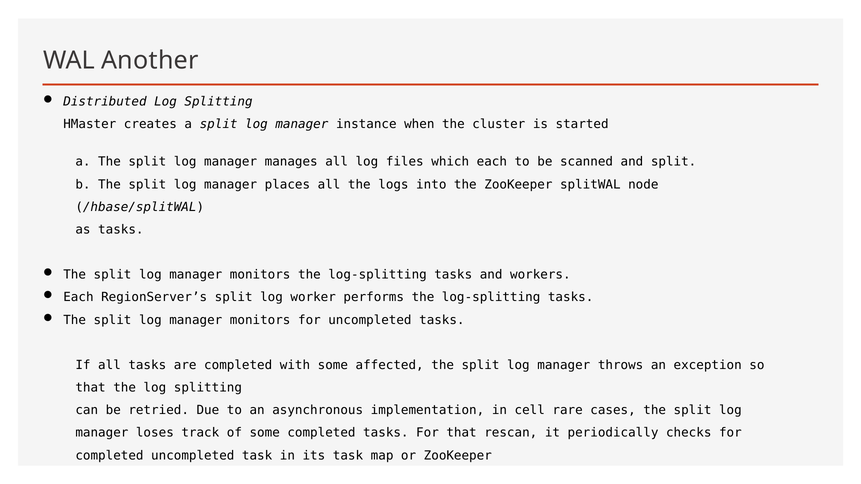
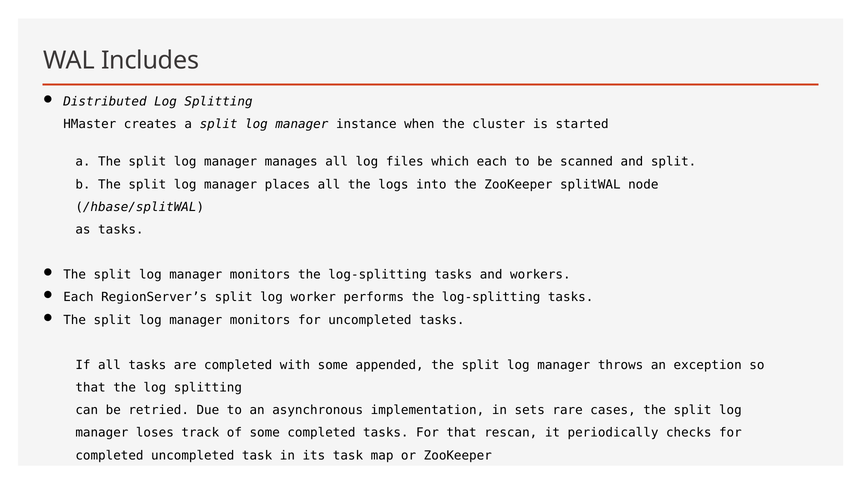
Another: Another -> Includes (150, 60)
affected: affected -> appended (390, 365)
cell: cell -> sets (530, 411)
